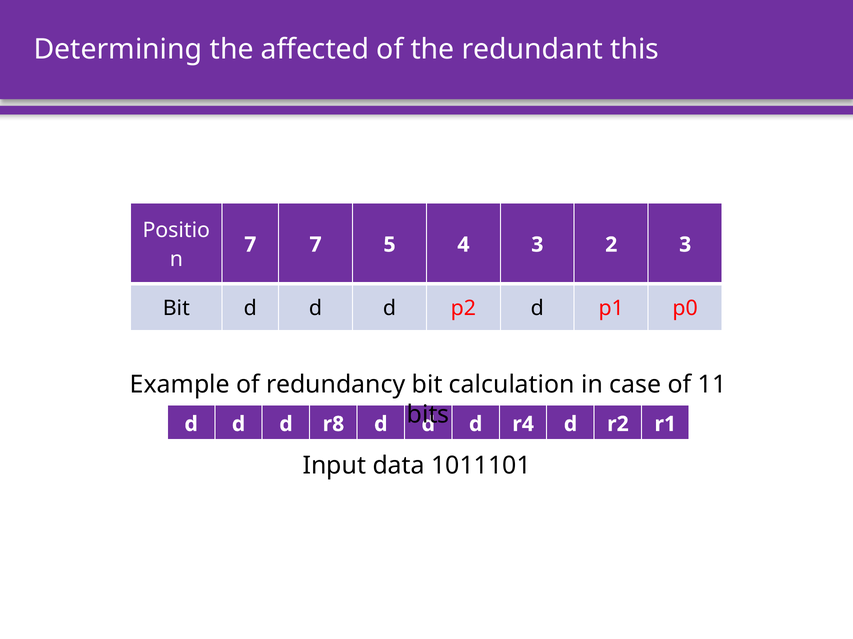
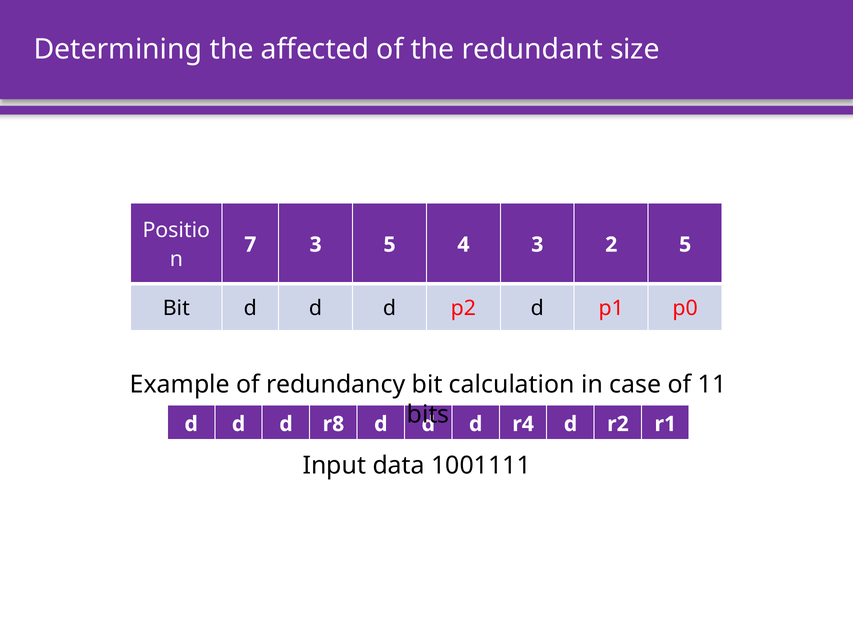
this: this -> size (635, 49)
7 7: 7 -> 3 (316, 245)
2 3: 3 -> 5 (685, 245)
1011101: 1011101 -> 1001111 (481, 466)
